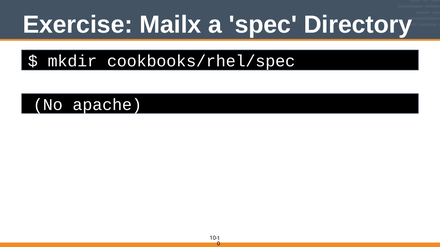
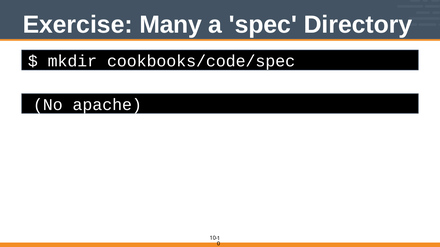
Mailx: Mailx -> Many (171, 25)
cookbooks/rhel/spec: cookbooks/rhel/spec -> cookbooks/code/spec (201, 61)
